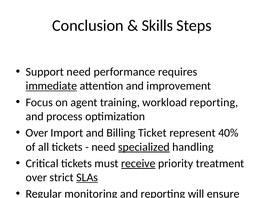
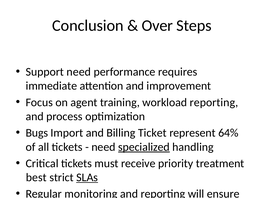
Skills: Skills -> Over (157, 26)
immediate underline: present -> none (51, 86)
Over: Over -> Bugs (37, 133)
40%: 40% -> 64% (228, 133)
receive underline: present -> none (138, 163)
over: over -> best (36, 177)
